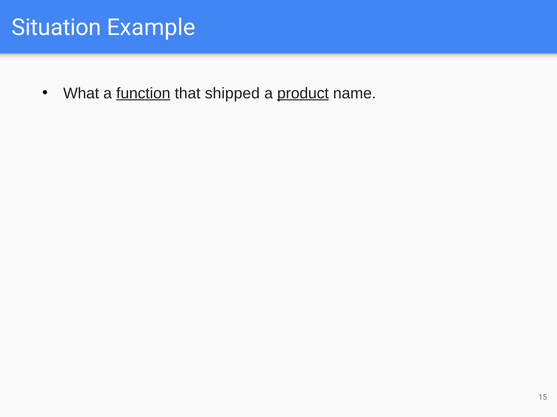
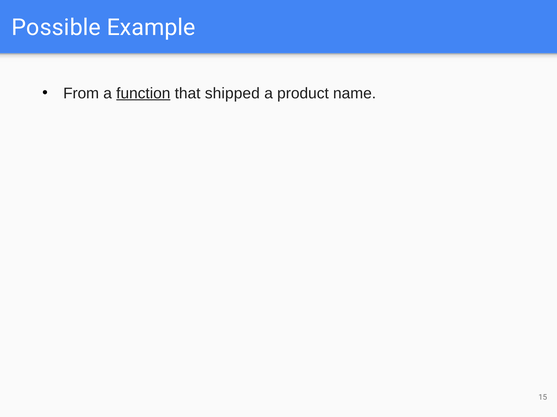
Situation: Situation -> Possible (56, 27)
What: What -> From (81, 93)
product underline: present -> none (303, 93)
